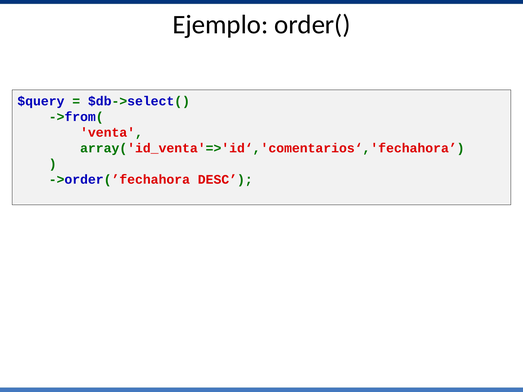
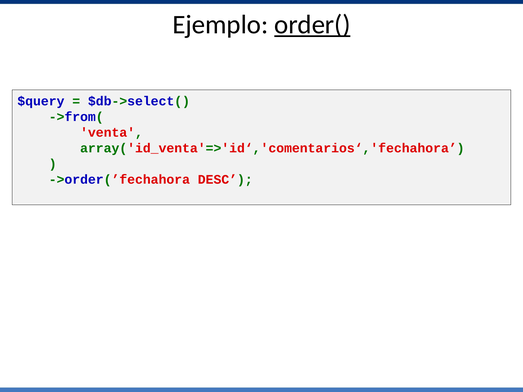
order( underline: none -> present (312, 25)
